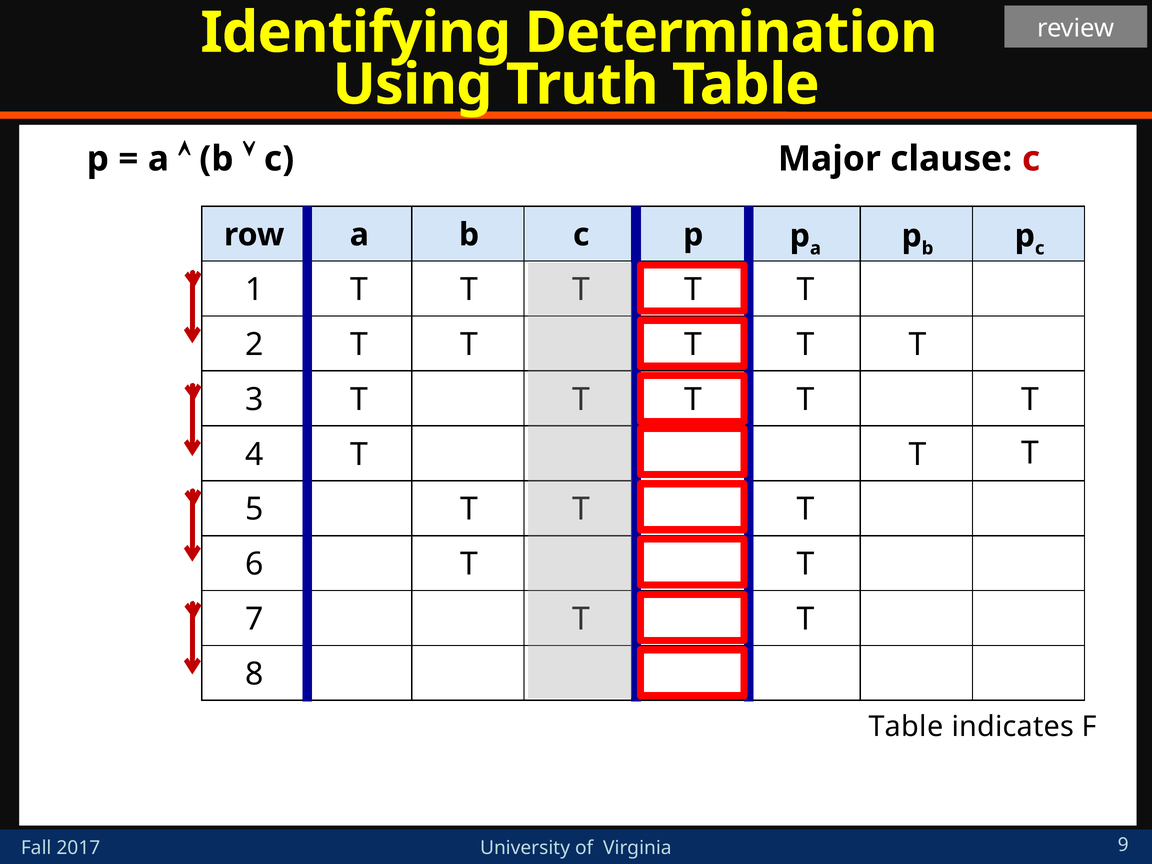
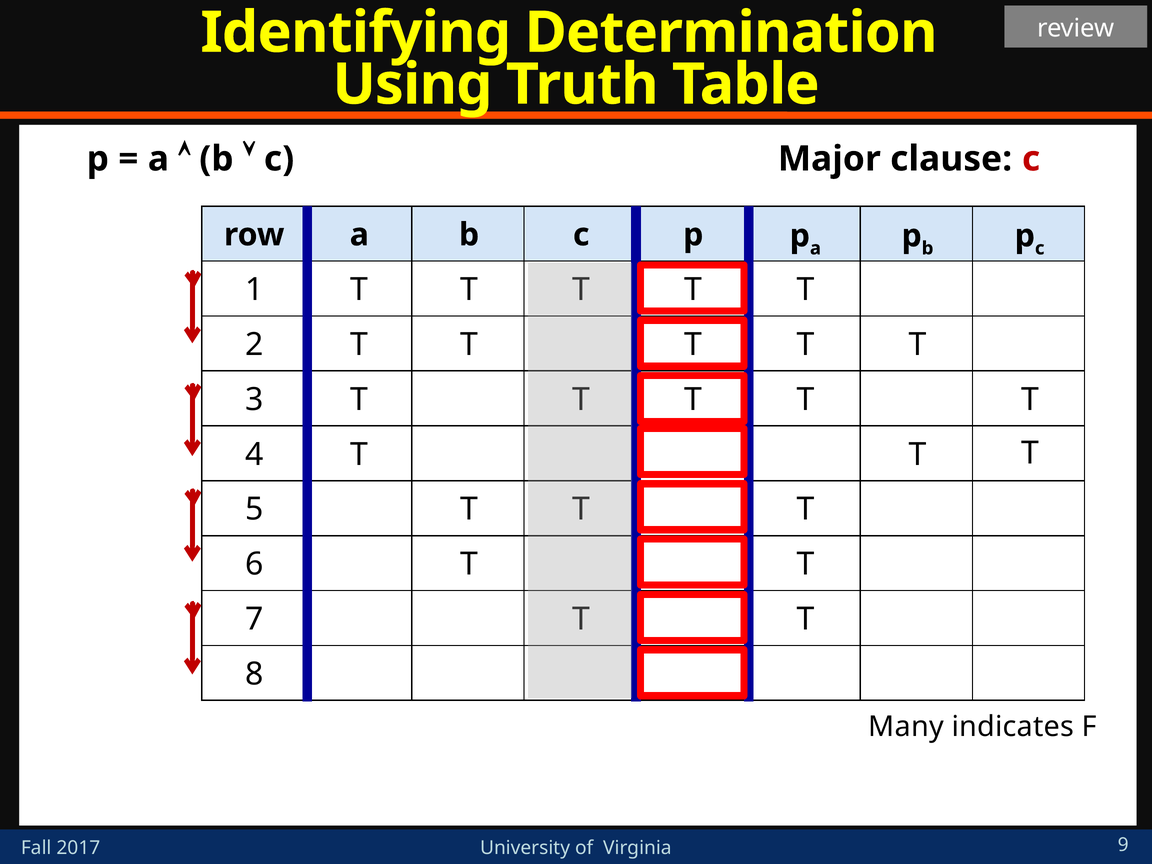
Table: Table -> Many (906, 727)
